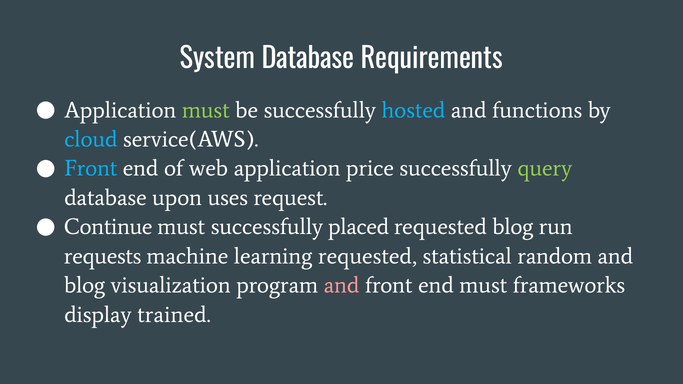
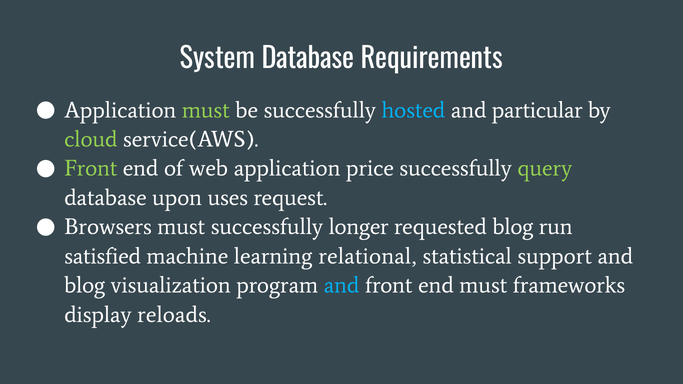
functions: functions -> particular (537, 110)
cloud colour: light blue -> light green (91, 139)
Front colour: light blue -> light green (91, 169)
Continue: Continue -> Browsers (108, 227)
placed: placed -> longer (359, 227)
requests: requests -> satisfied (103, 256)
learning requested: requested -> relational (367, 256)
random: random -> support (555, 256)
and colour: pink -> light blue (342, 285)
trained: trained -> reloads (174, 315)
